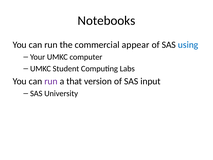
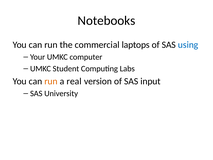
appear: appear -> laptops (136, 45)
run colour: purple -> orange (51, 81)
that: that -> real (74, 81)
